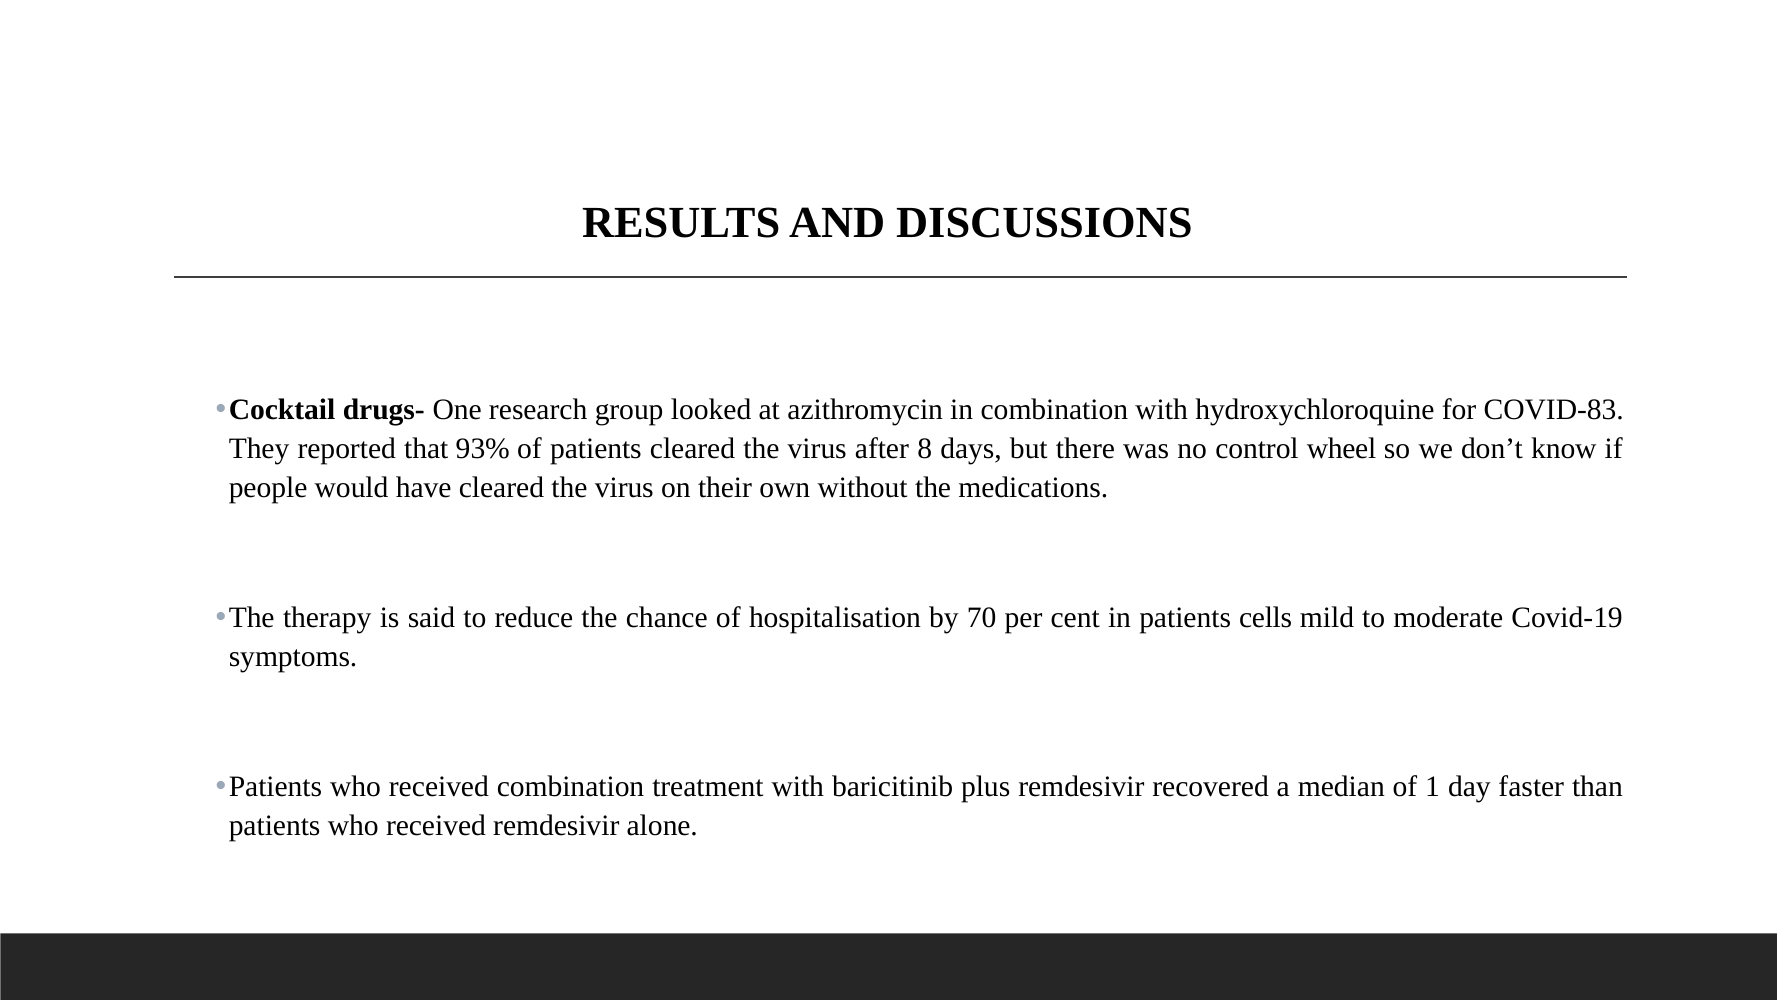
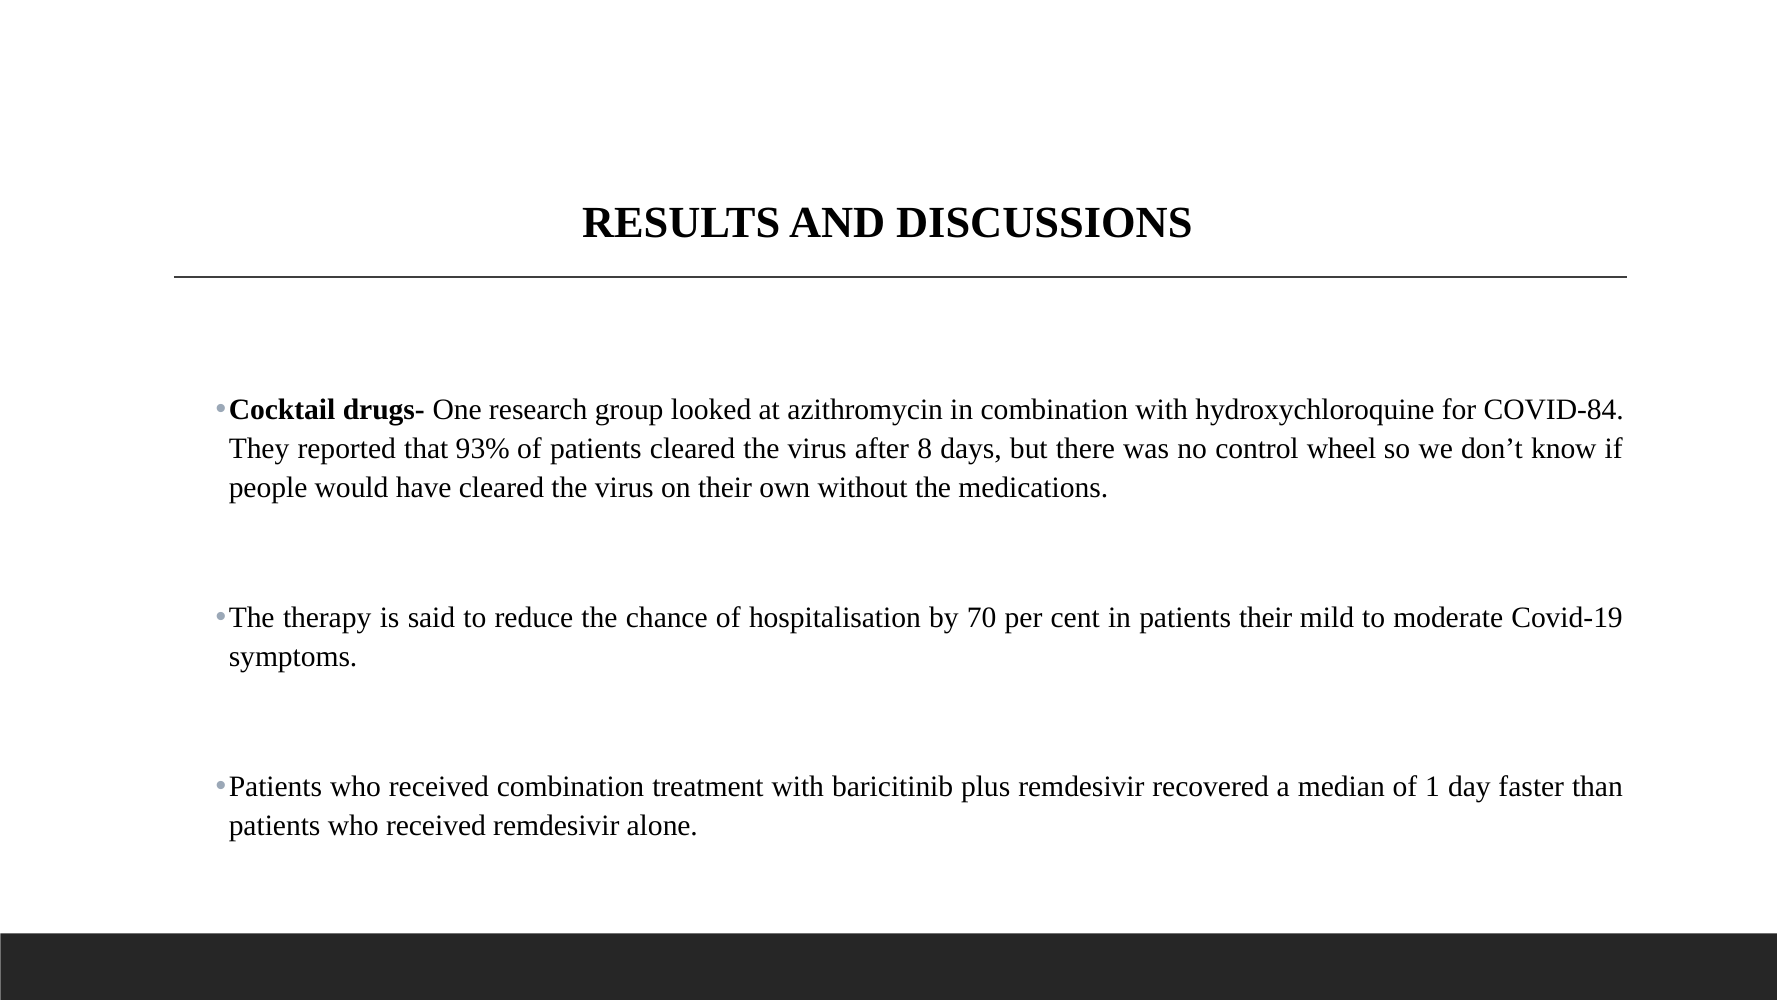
COVID-83: COVID-83 -> COVID-84 (1554, 409)
patients cells: cells -> their (1266, 617)
